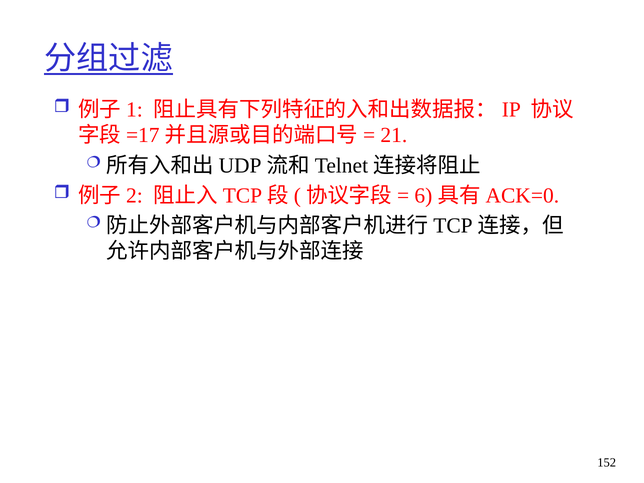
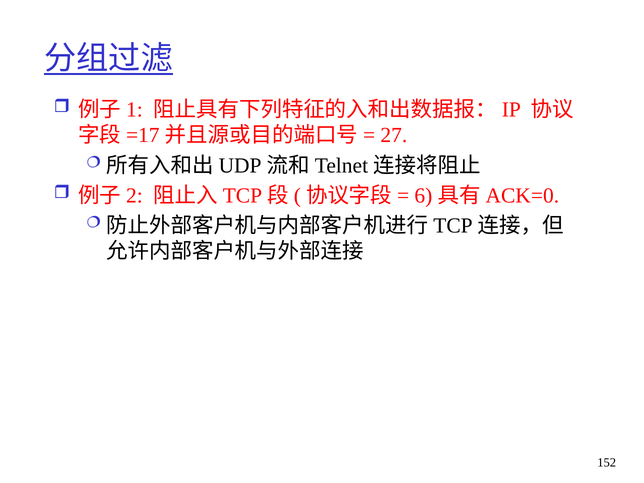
21: 21 -> 27 (394, 135)
